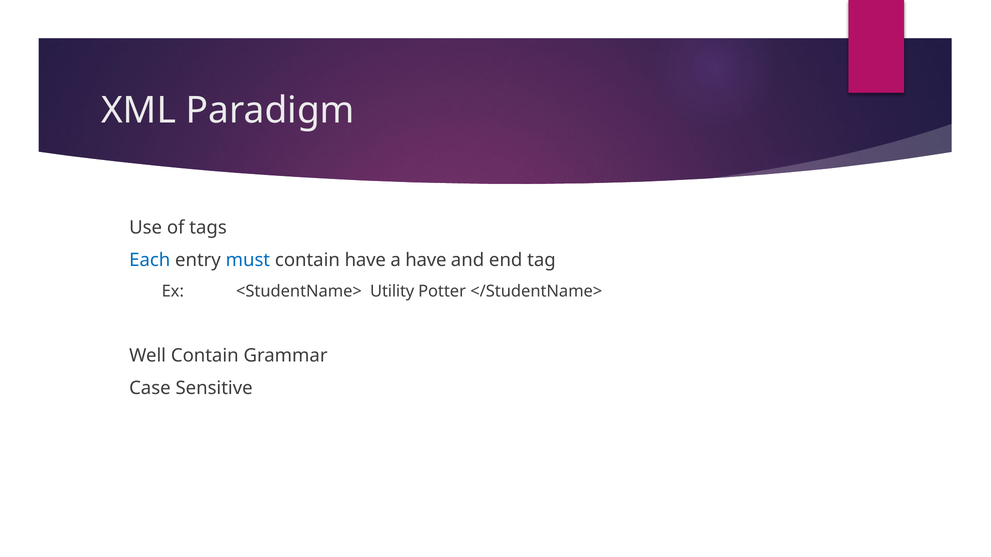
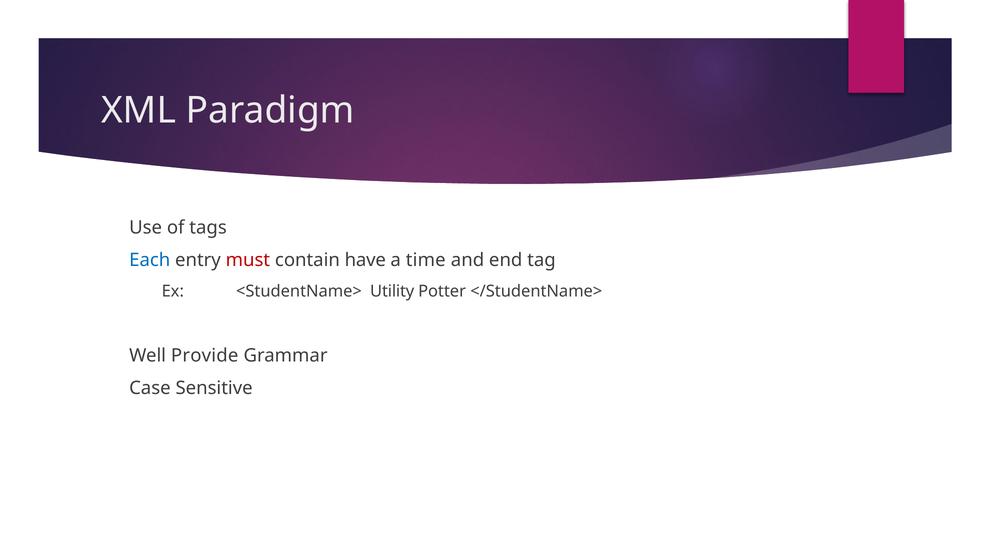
must colour: blue -> red (248, 260)
a have: have -> time (426, 260)
Well Contain: Contain -> Provide (205, 356)
